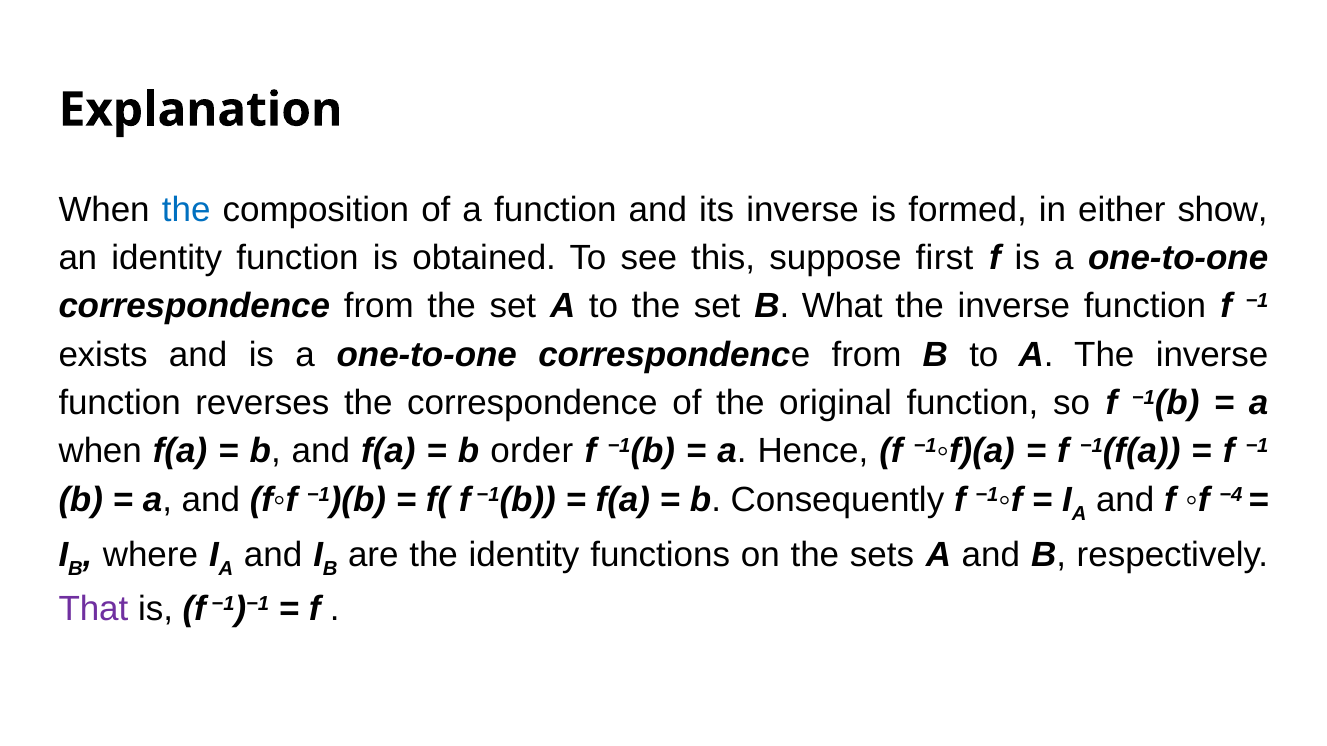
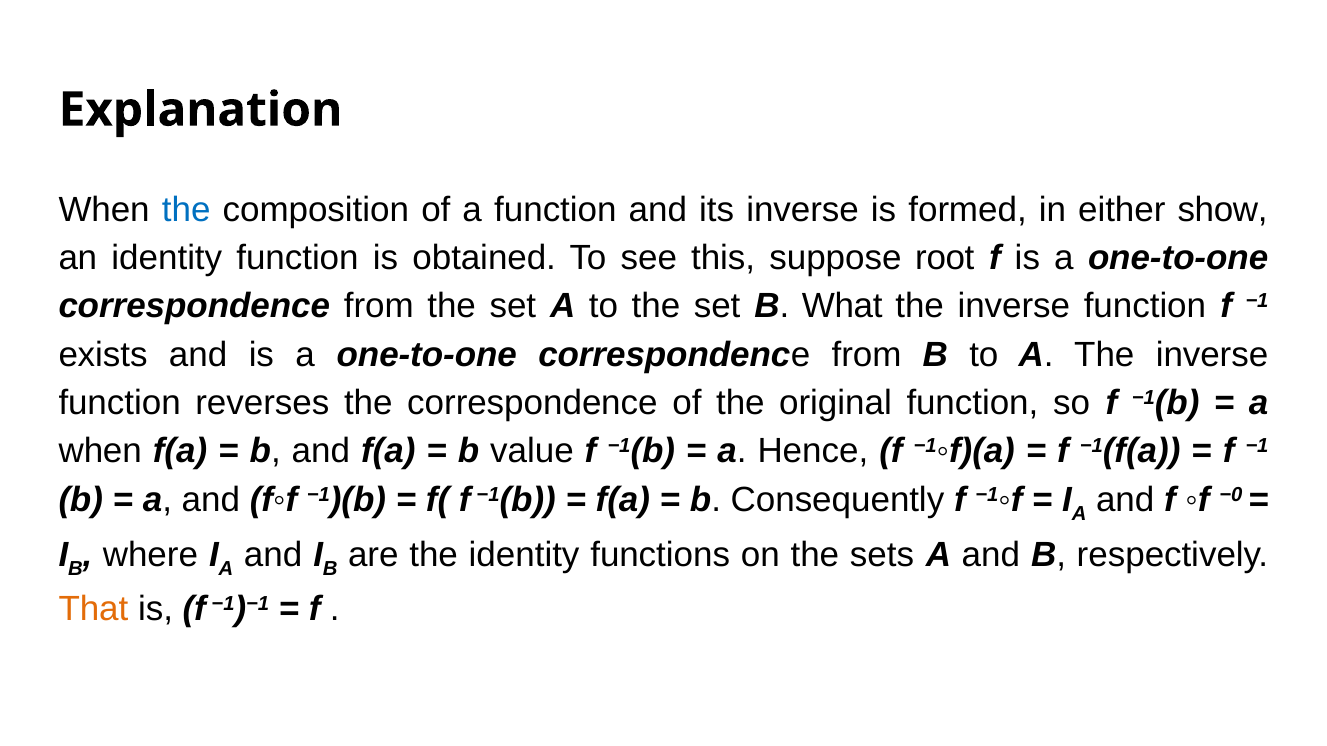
first: first -> root (945, 258)
order: order -> value (532, 451)
−4: −4 -> −0 (1231, 495)
That colour: purple -> orange (93, 609)
